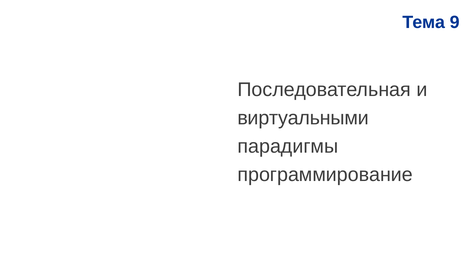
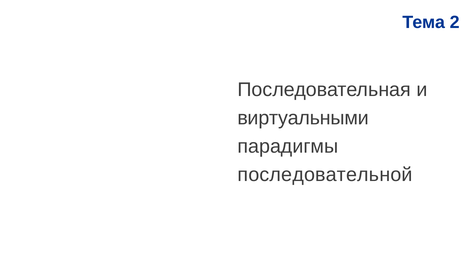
9: 9 -> 2 (455, 22)
программирование: программирование -> последовательной (325, 175)
